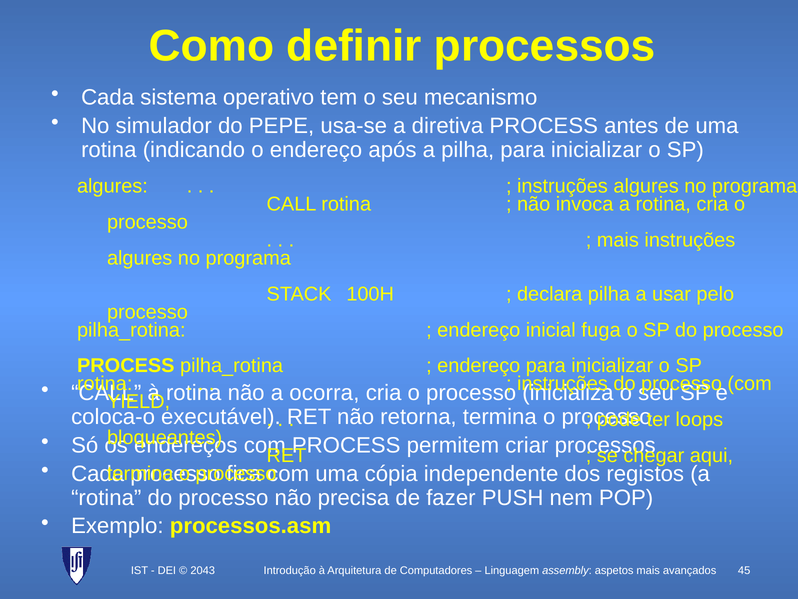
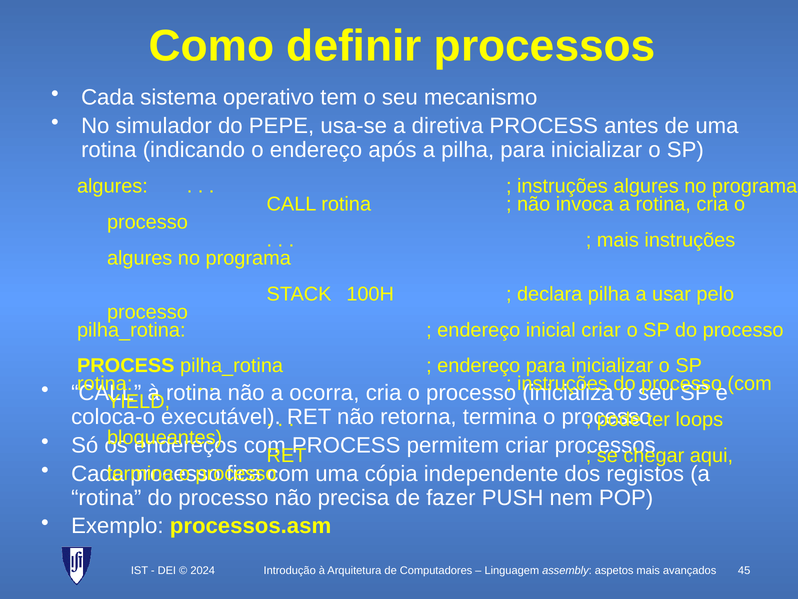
inicial fuga: fuga -> criar (601, 330)
2043: 2043 -> 2024 (203, 570)
